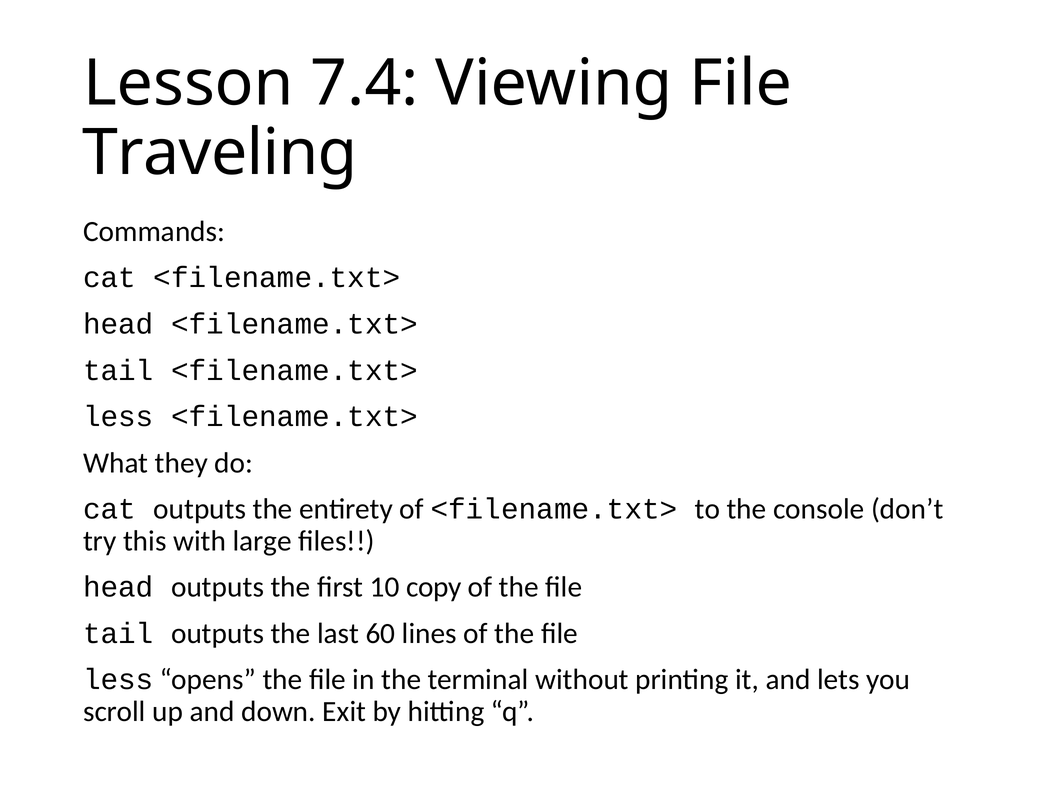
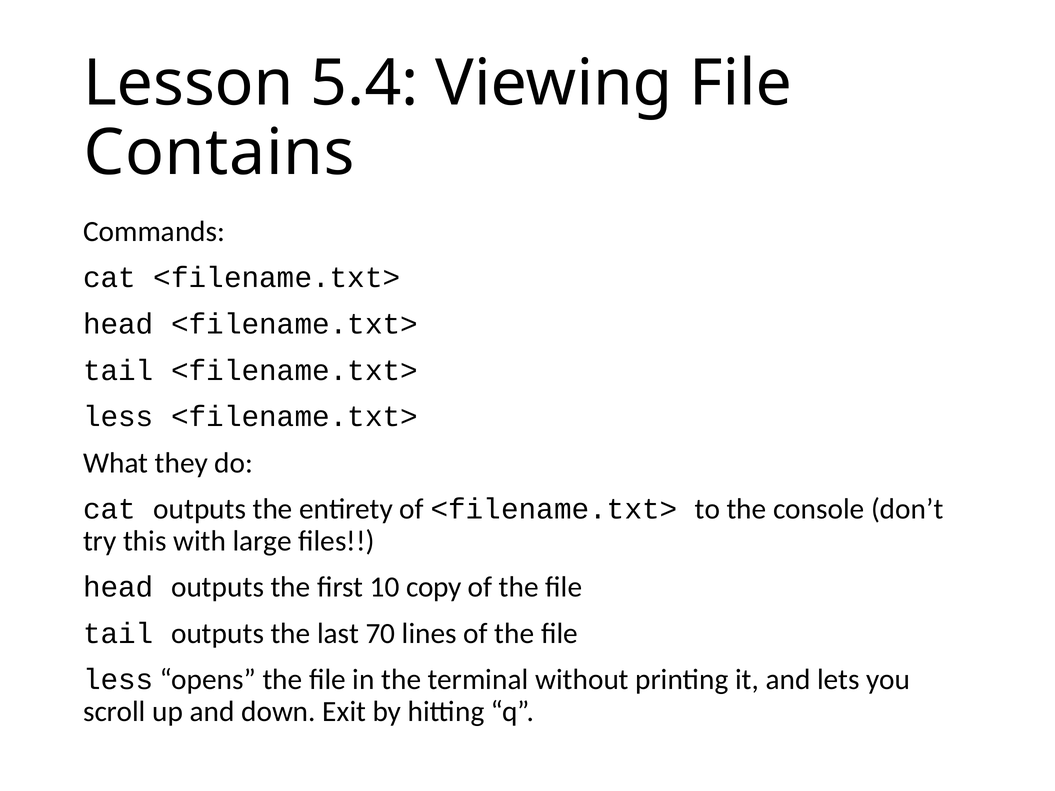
7.4: 7.4 -> 5.4 (365, 83)
Traveling: Traveling -> Contains (219, 153)
60: 60 -> 70 (380, 634)
